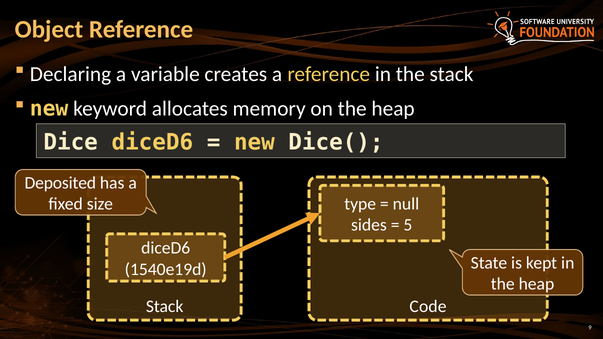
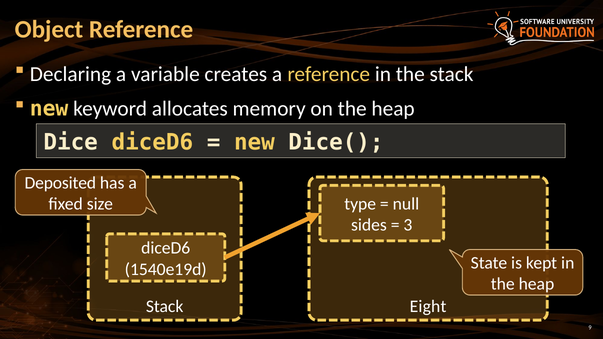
5: 5 -> 3 (408, 225)
Code: Code -> Eight (428, 307)
